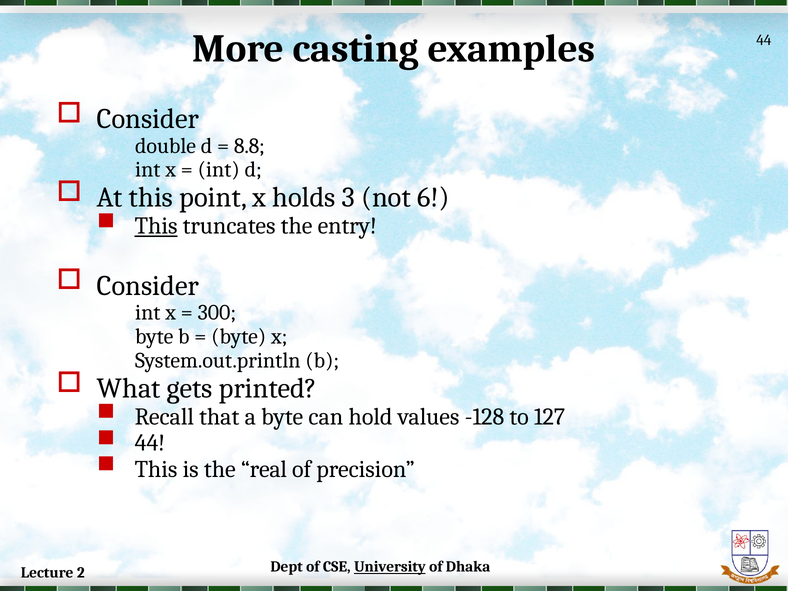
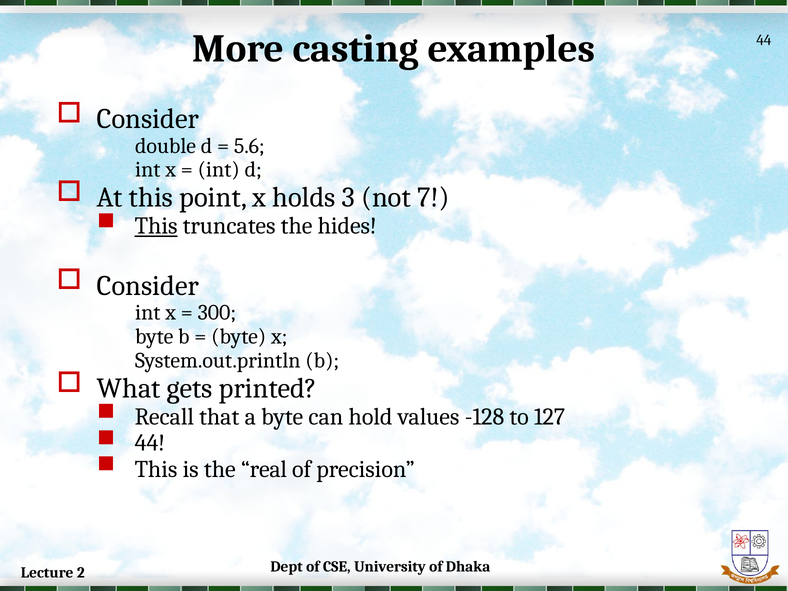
8.8: 8.8 -> 5.6 (249, 146)
6: 6 -> 7 (433, 197)
entry: entry -> hides (347, 226)
University underline: present -> none (390, 567)
